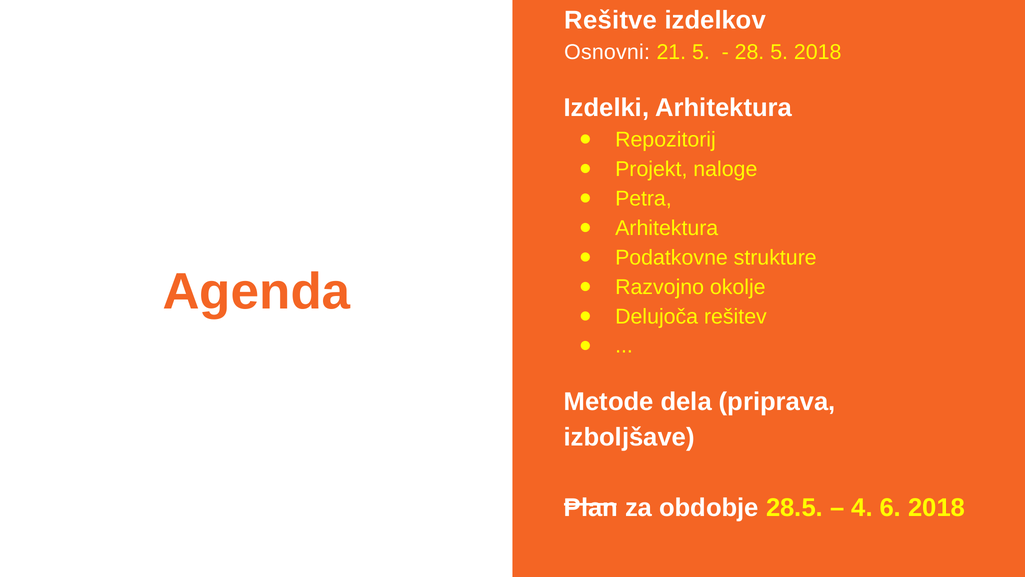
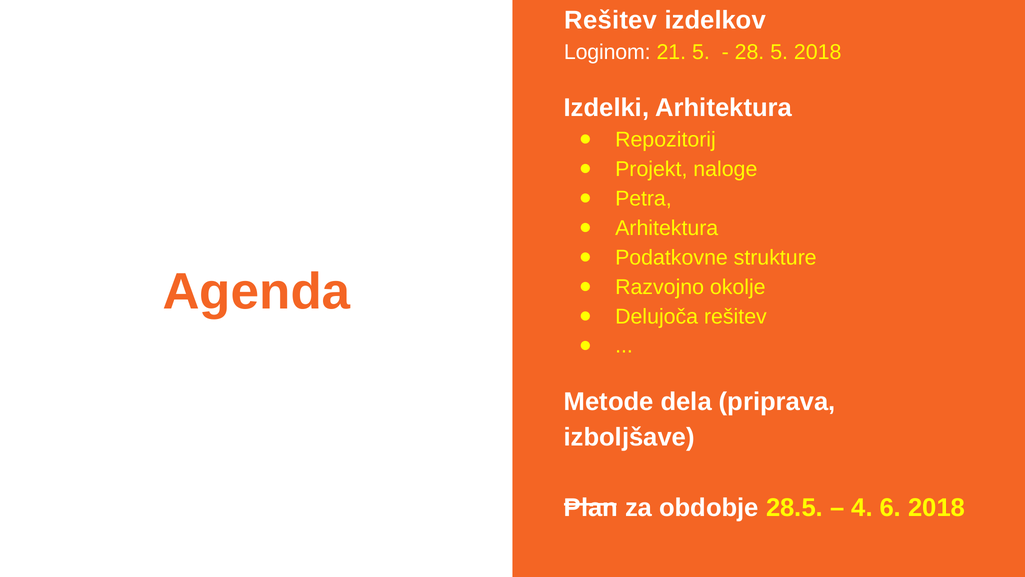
Rešitve: Rešitve -> Rešitev (611, 20)
Osnovni: Osnovni -> Loginom (607, 52)
